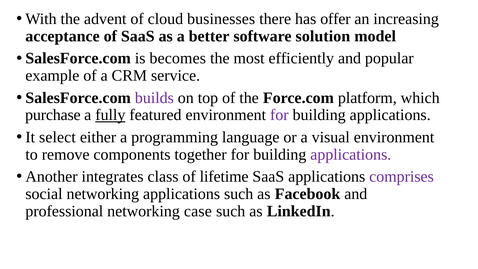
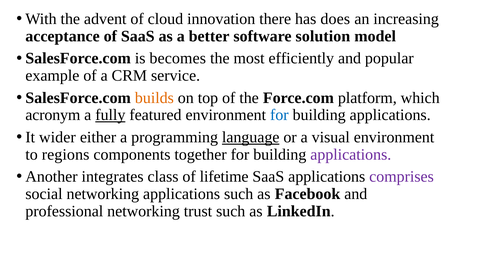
businesses: businesses -> innovation (221, 19)
offer: offer -> does (335, 19)
builds colour: purple -> orange (154, 98)
purchase: purchase -> acronym (53, 115)
for colour: purple -> blue (279, 115)
select: select -> wider (57, 137)
language underline: none -> present (251, 137)
remove: remove -> regions (66, 154)
case: case -> trust (198, 211)
